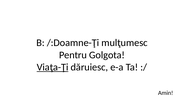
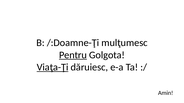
Pentru underline: none -> present (73, 55)
